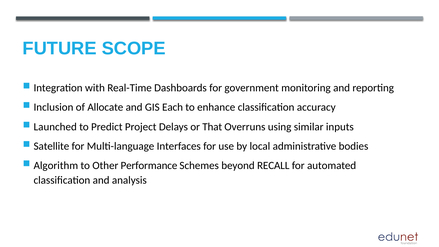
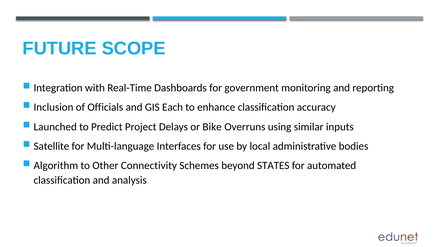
Allocate: Allocate -> Officials (105, 107)
That: That -> Bike (212, 127)
Performance: Performance -> Connectivity (149, 166)
RECALL: RECALL -> STATES (273, 166)
